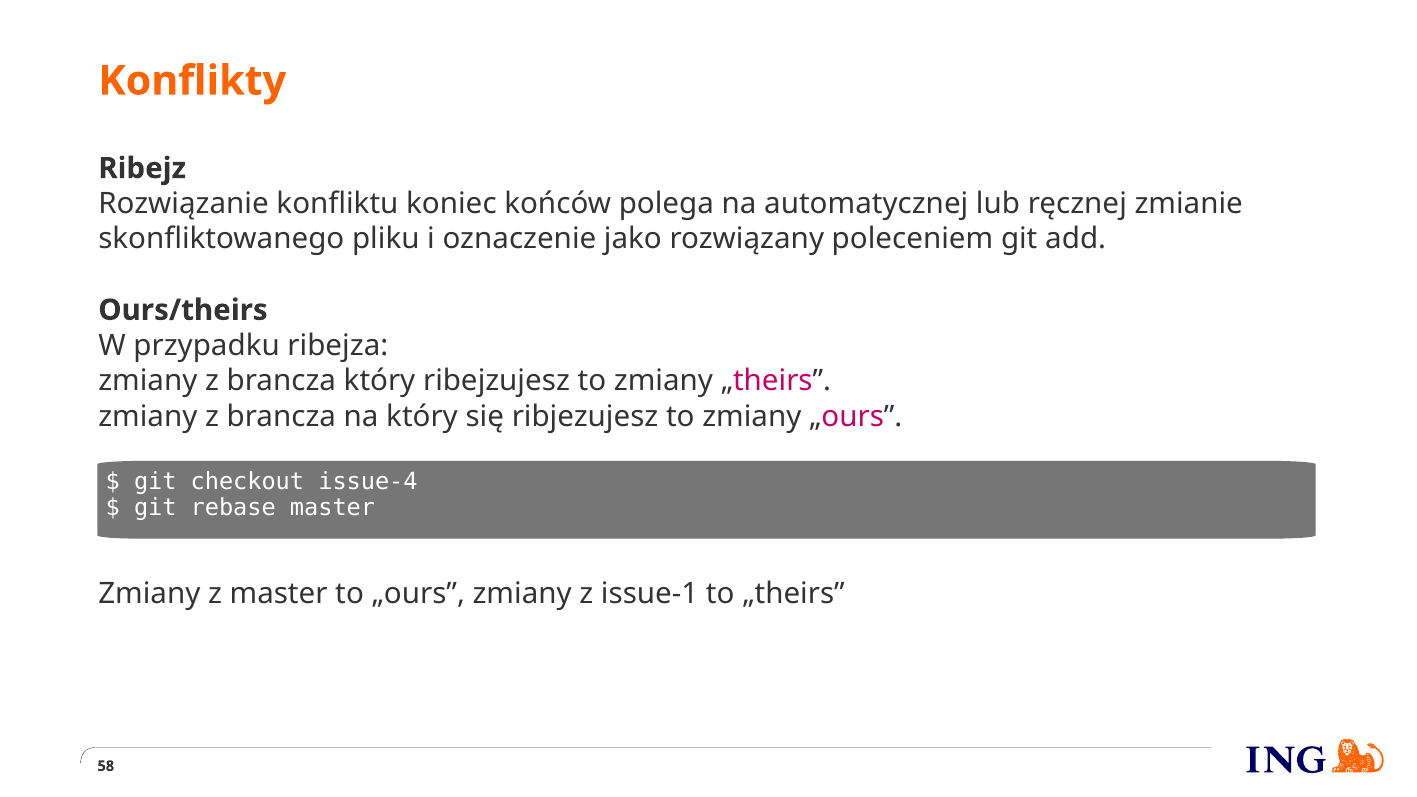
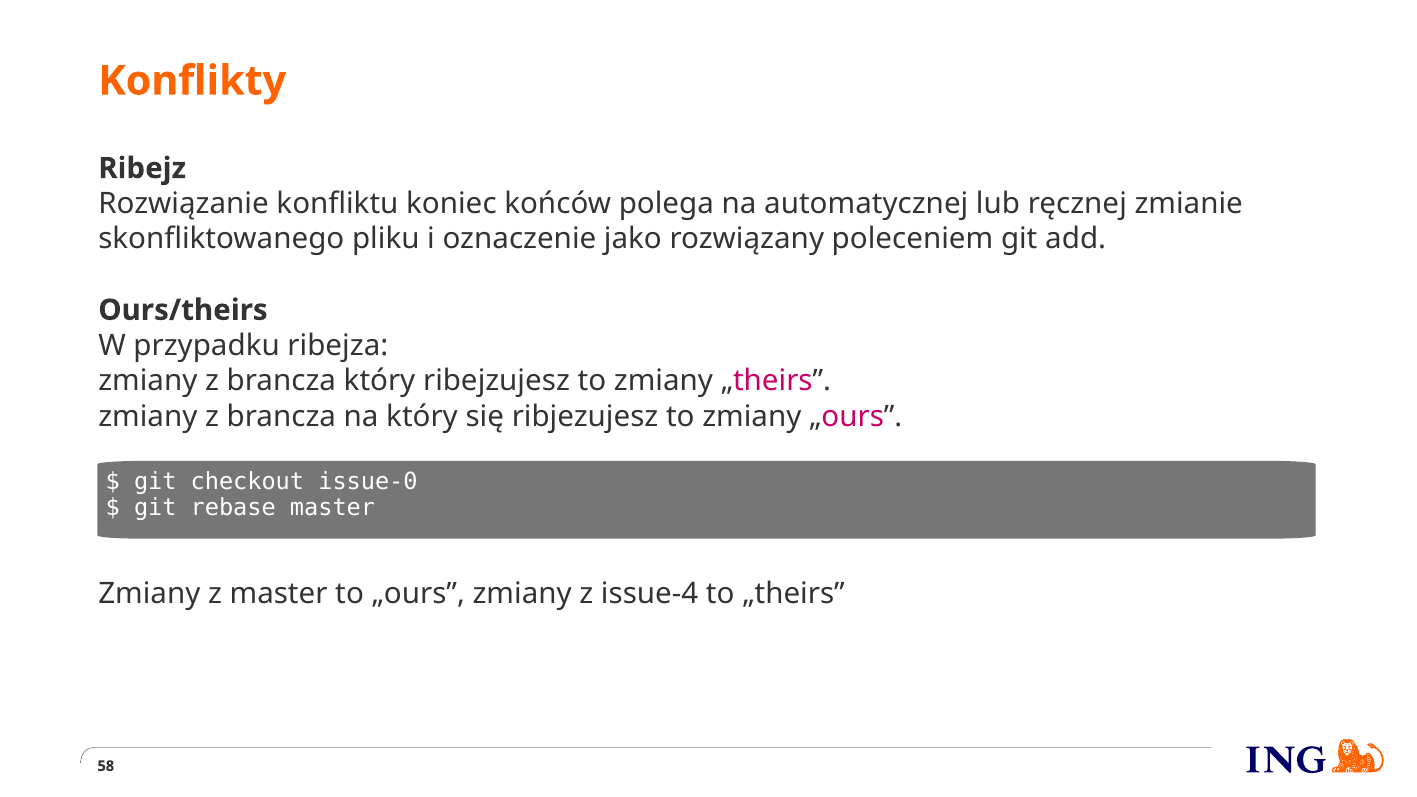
issue-4: issue-4 -> issue-0 (368, 482)
issue-1: issue-1 -> issue-4 (650, 594)
